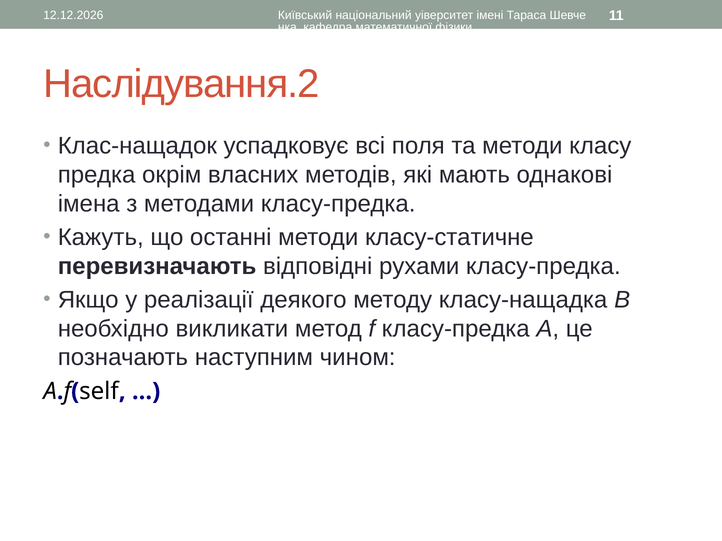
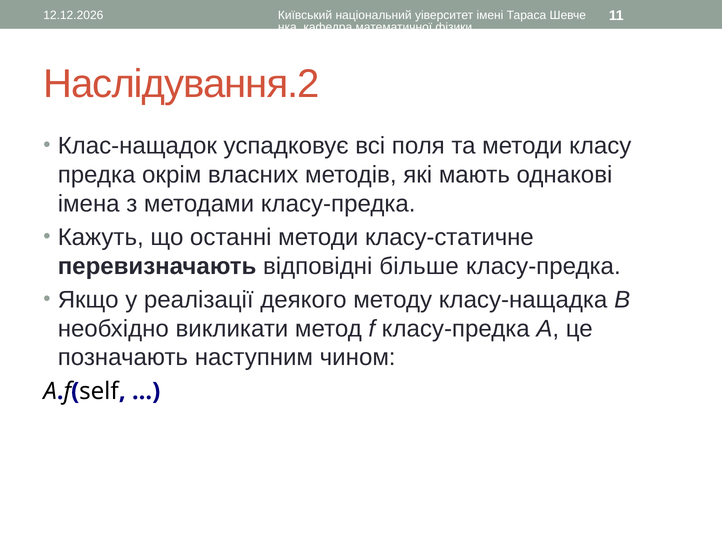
рухами: рухами -> більше (419, 266)
